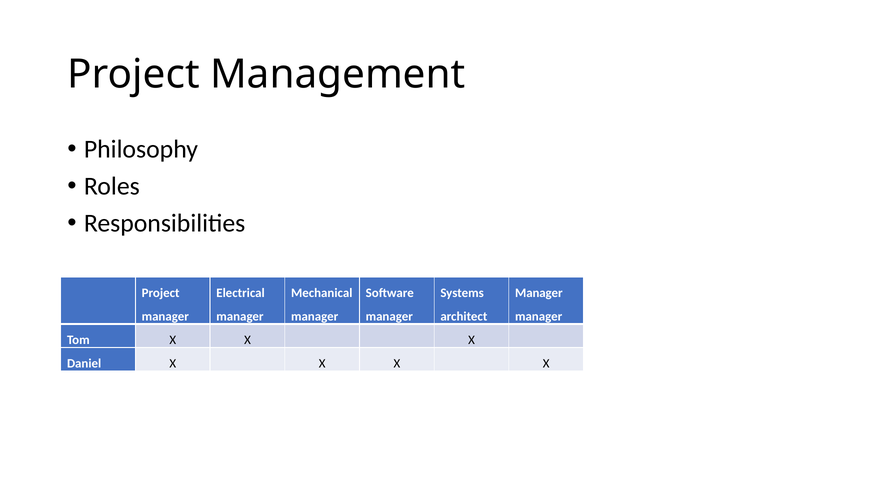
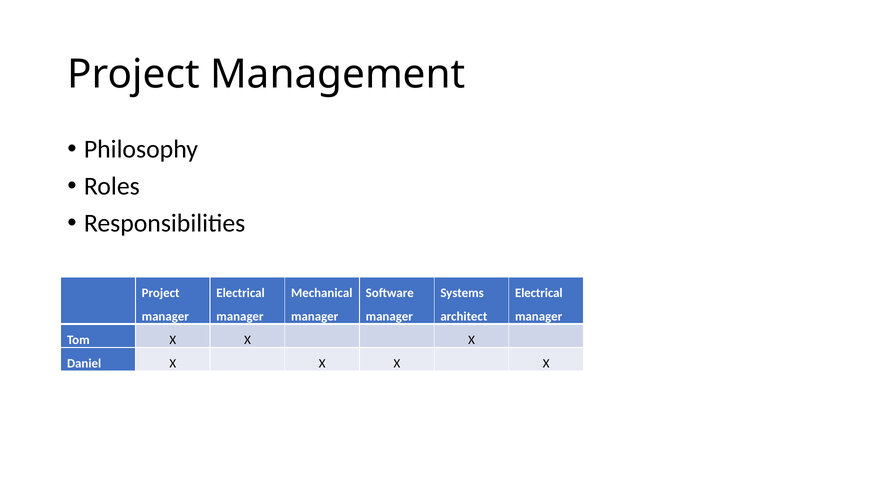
Manager: Manager -> Electrical (539, 293)
